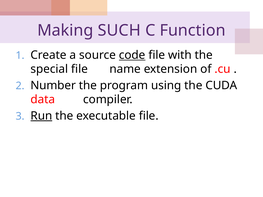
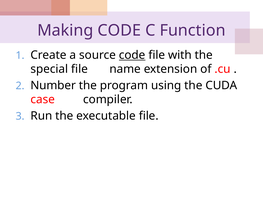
Making SUCH: SUCH -> CODE (119, 30)
data: data -> case (43, 100)
Run underline: present -> none (41, 116)
